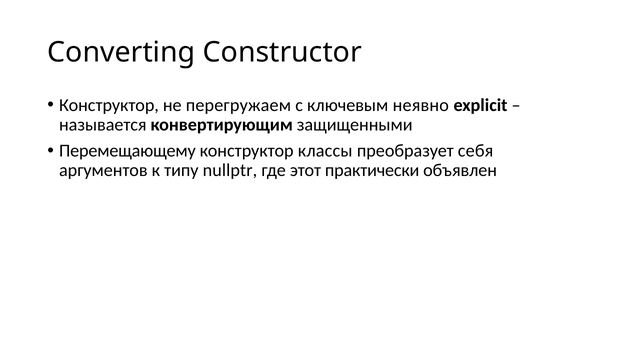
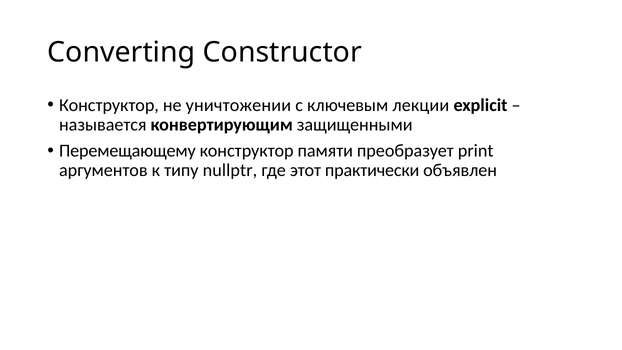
перегружаем: перегружаем -> уничтожении (238, 105)
неявно: неявно -> лекции (421, 105)
классы: классы -> памяти (325, 151)
себя: себя -> print (476, 151)
